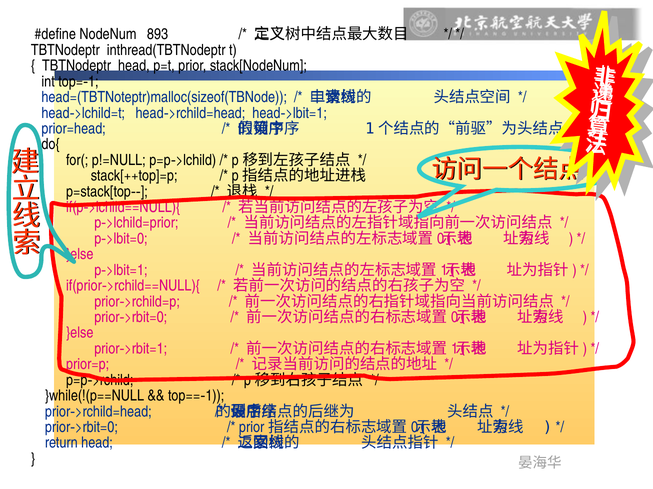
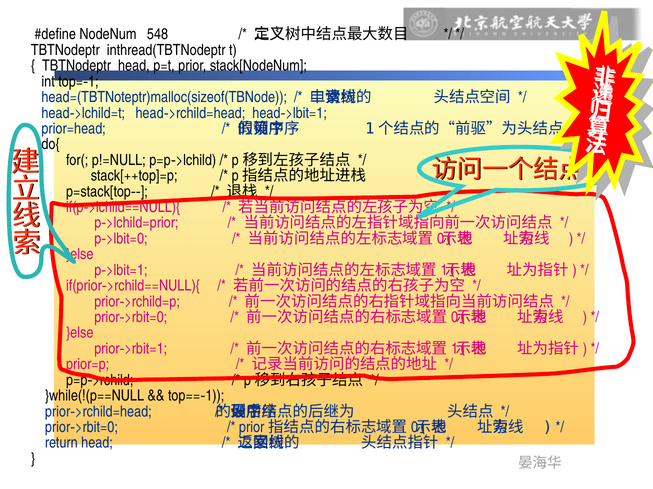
893: 893 -> 548 (158, 34)
